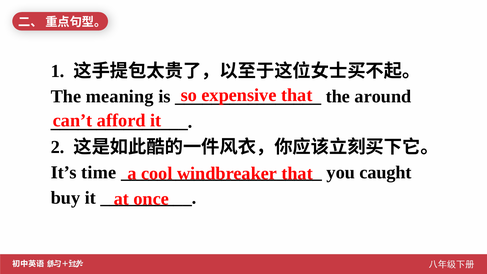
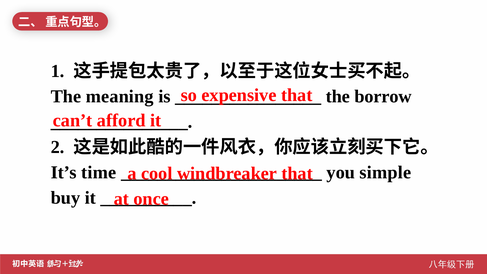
around: around -> borrow (383, 96)
caught: caught -> simple (385, 172)
